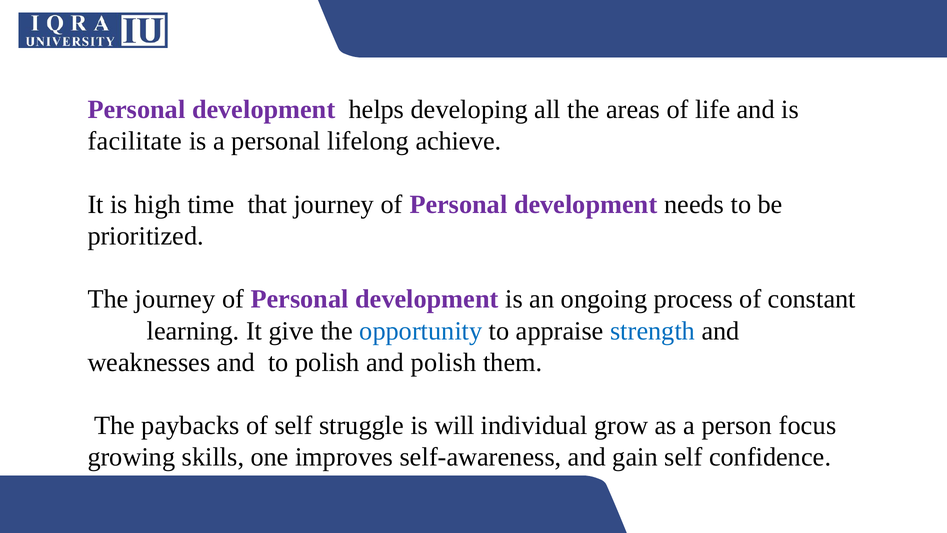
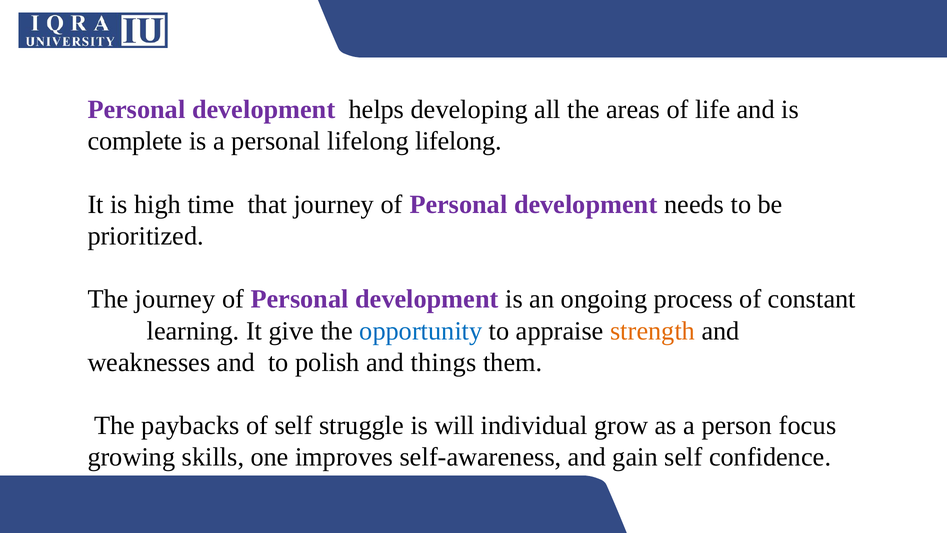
facilitate: facilitate -> complete (135, 141)
lifelong achieve: achieve -> lifelong (459, 141)
strength colour: blue -> orange (653, 331)
and polish: polish -> things (443, 362)
